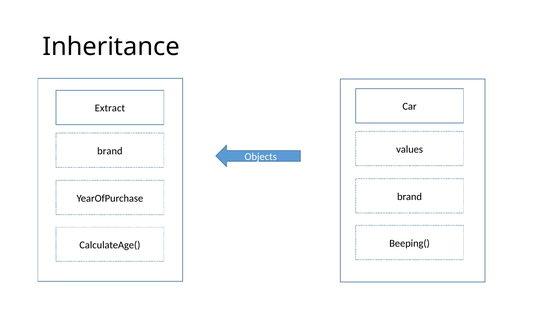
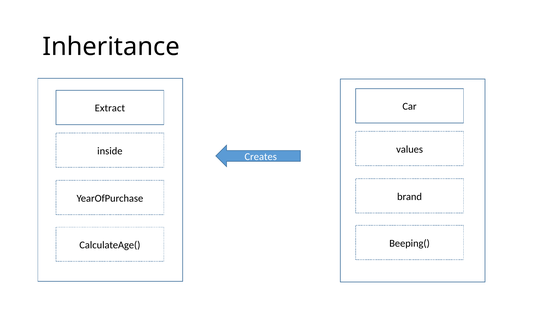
brand: brand -> inside (110, 151)
Objects: Objects -> Creates (261, 157)
